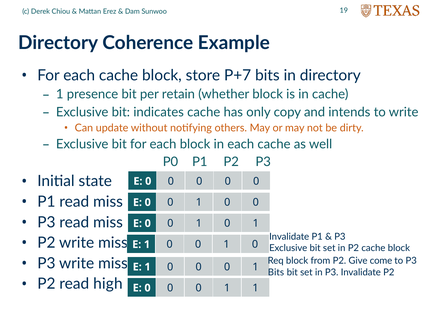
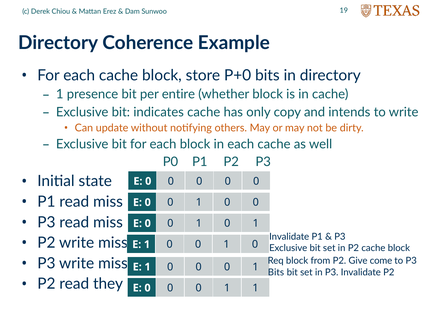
P+7: P+7 -> P+0 (238, 75)
retain: retain -> entire (178, 94)
high: high -> they (108, 283)
